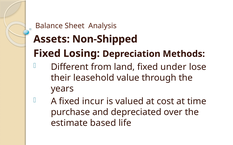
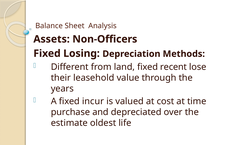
Non-Shipped: Non-Shipped -> Non-Officers (105, 39)
under: under -> recent (174, 67)
based: based -> oldest (103, 124)
